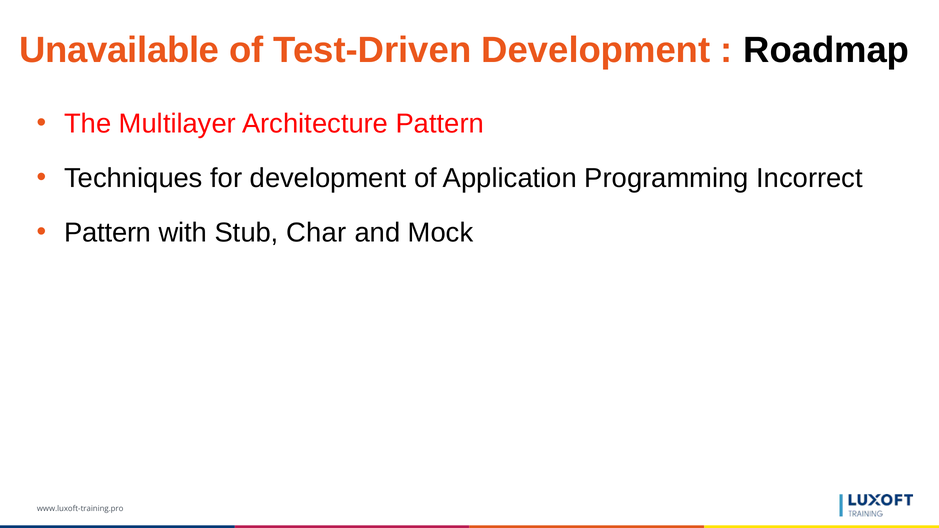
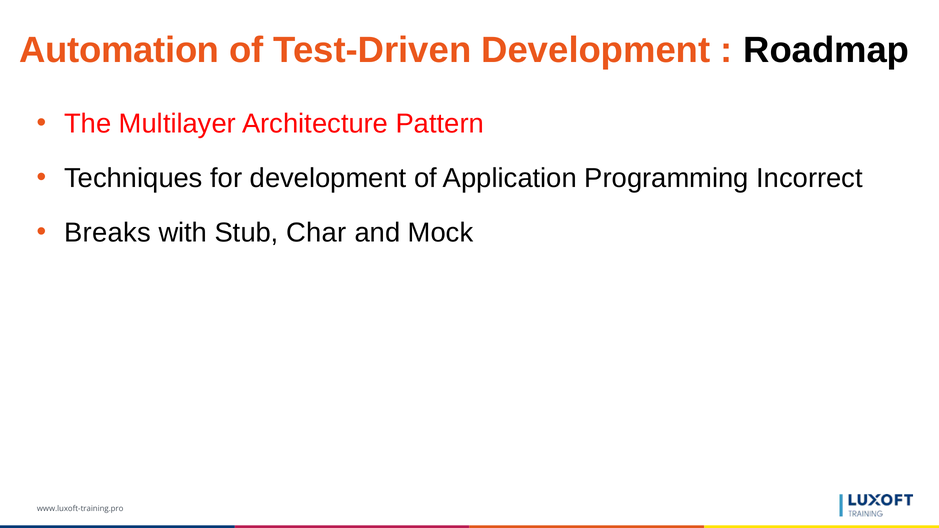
Unavailable: Unavailable -> Automation (119, 50)
Pattern: Pattern -> Breaks (107, 233)
